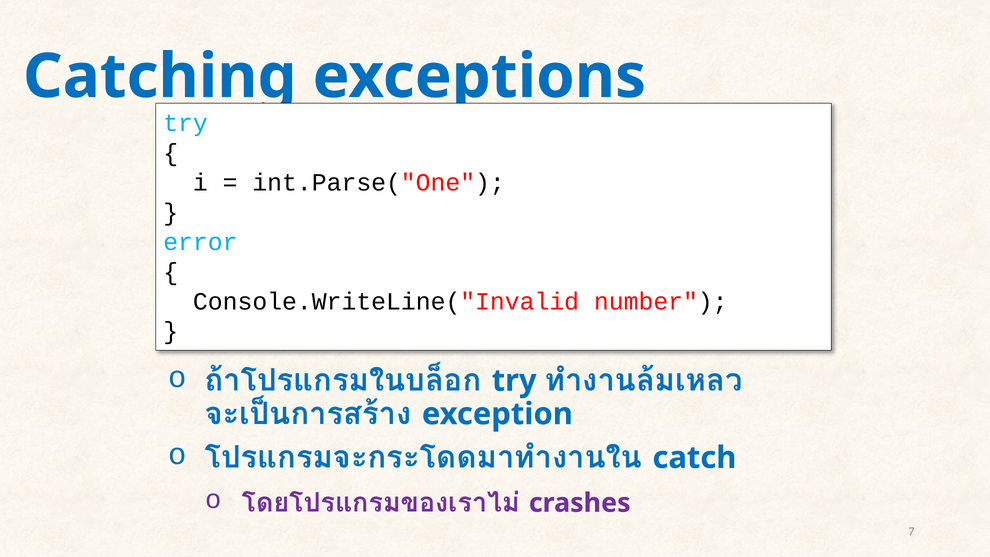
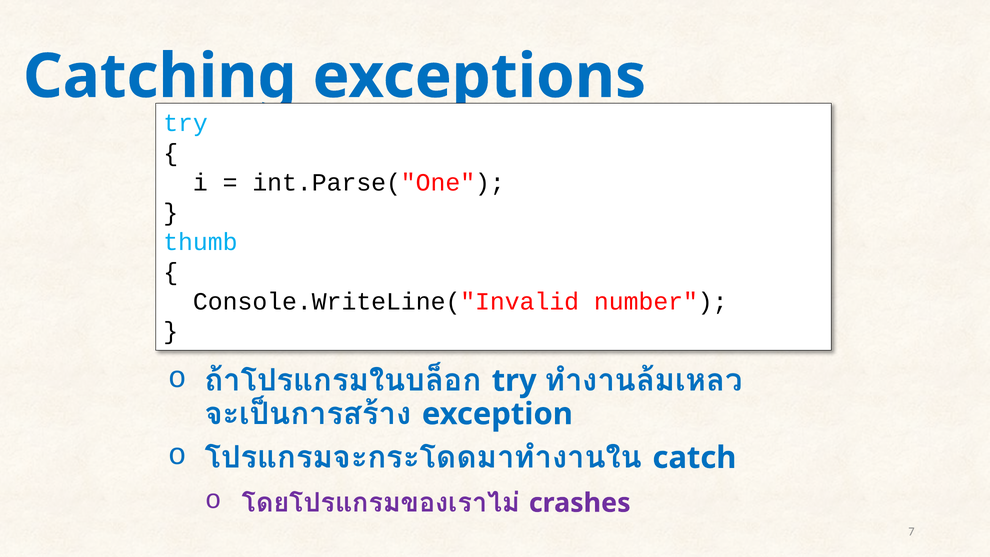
error: error -> thumb (200, 242)
